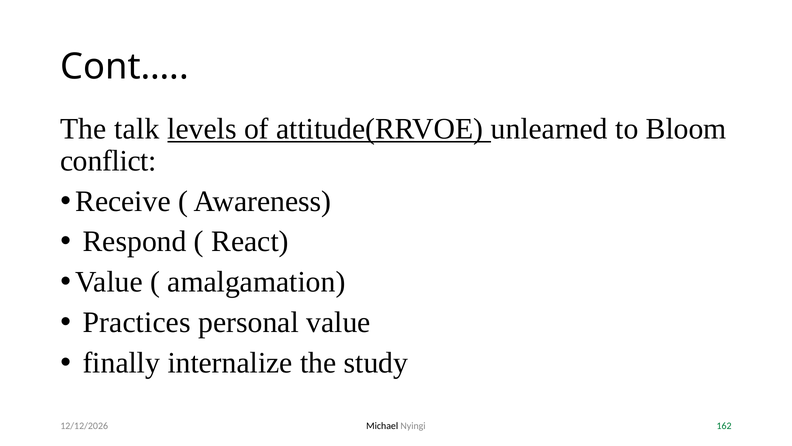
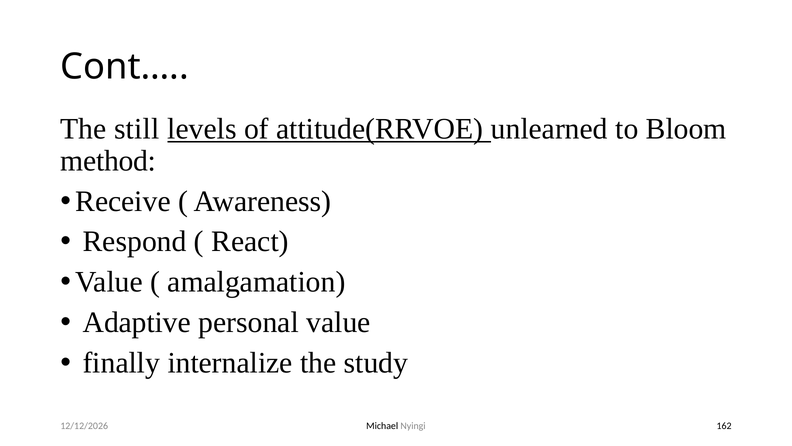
talk: talk -> still (137, 129)
conflict: conflict -> method (108, 161)
Practices: Practices -> Adaptive (137, 322)
162 colour: green -> black (724, 425)
